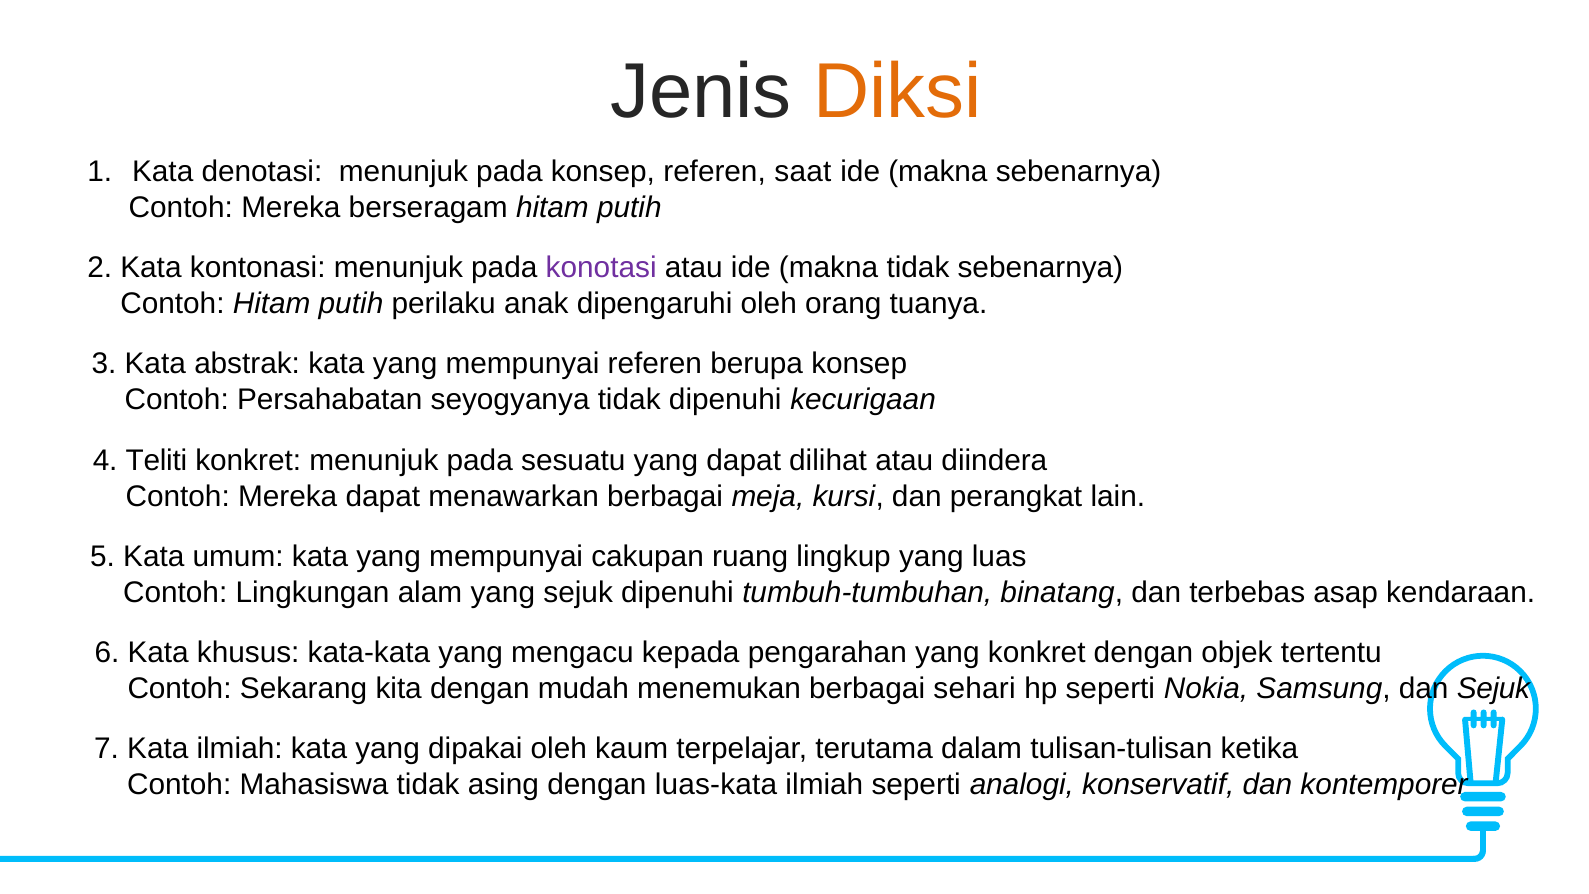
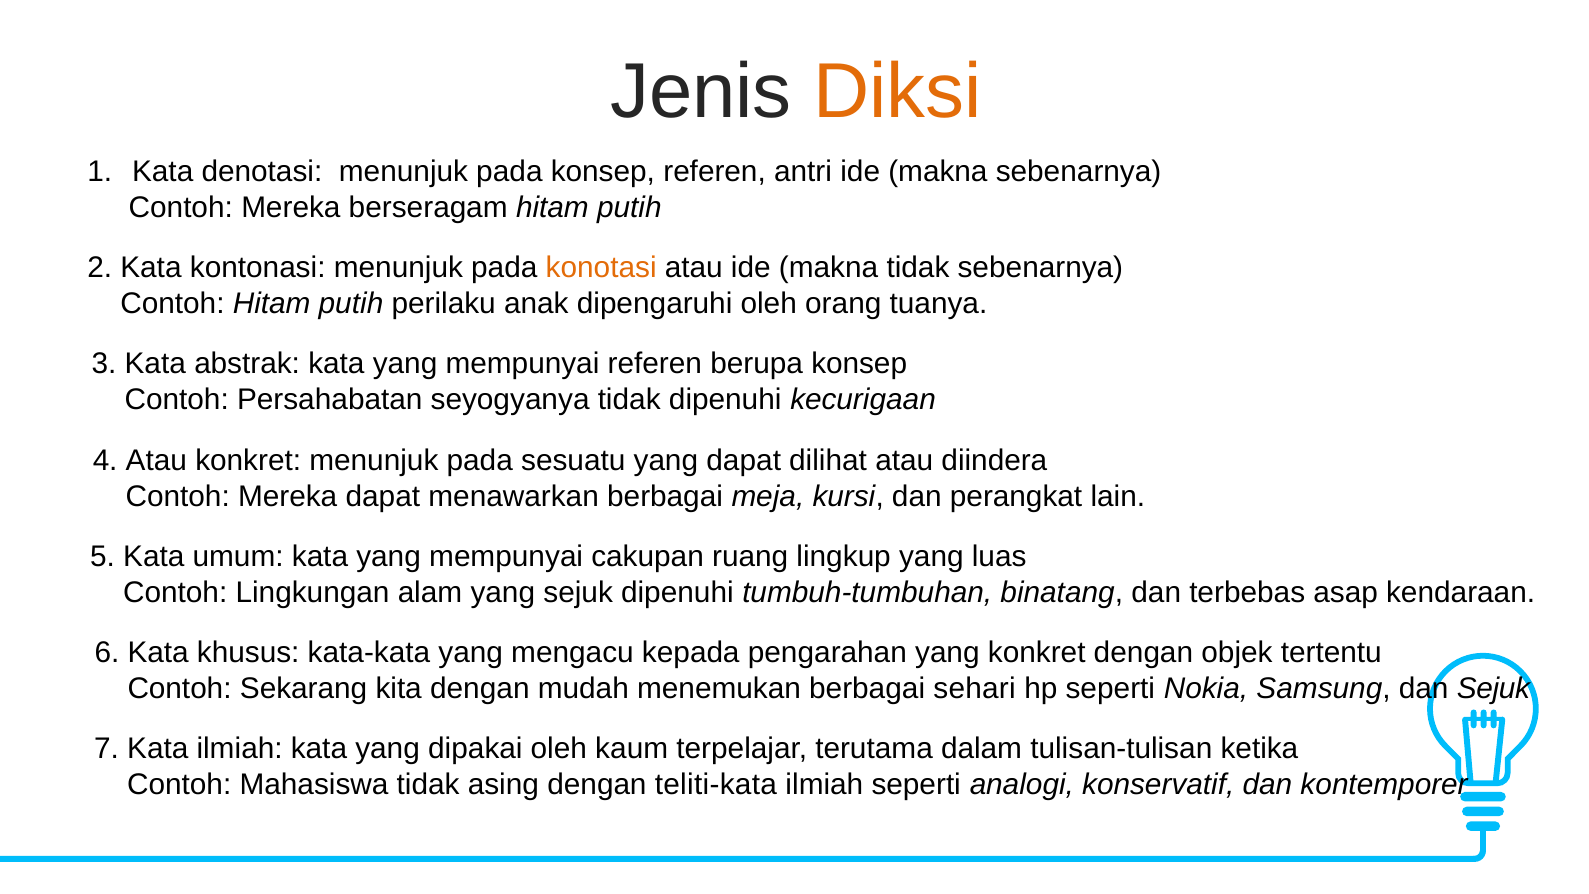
saat: saat -> antri (803, 172)
konotasi colour: purple -> orange (601, 268)
4 Teliti: Teliti -> Atau (156, 460)
luas-kata: luas-kata -> teliti-kata (716, 784)
